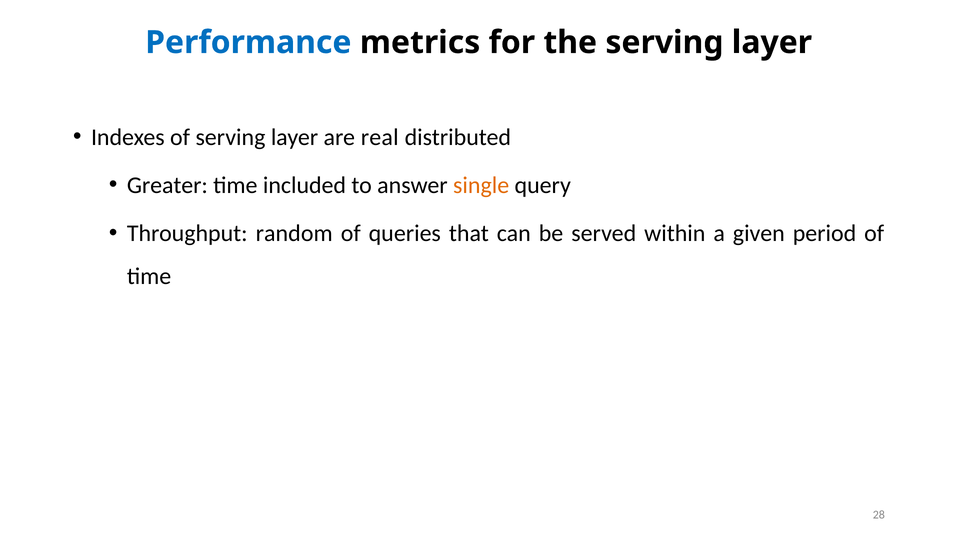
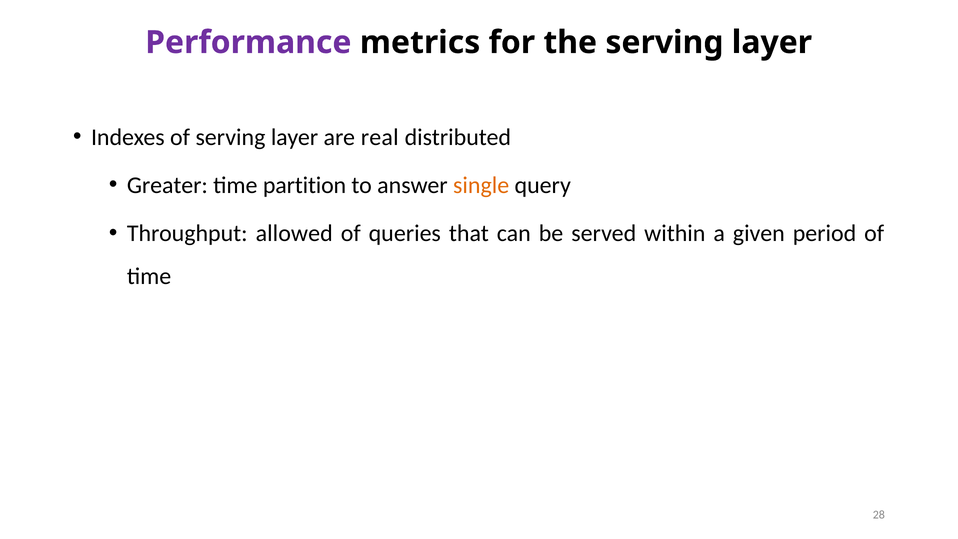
Performance colour: blue -> purple (248, 42)
included: included -> partition (305, 185)
random: random -> allowed (294, 233)
